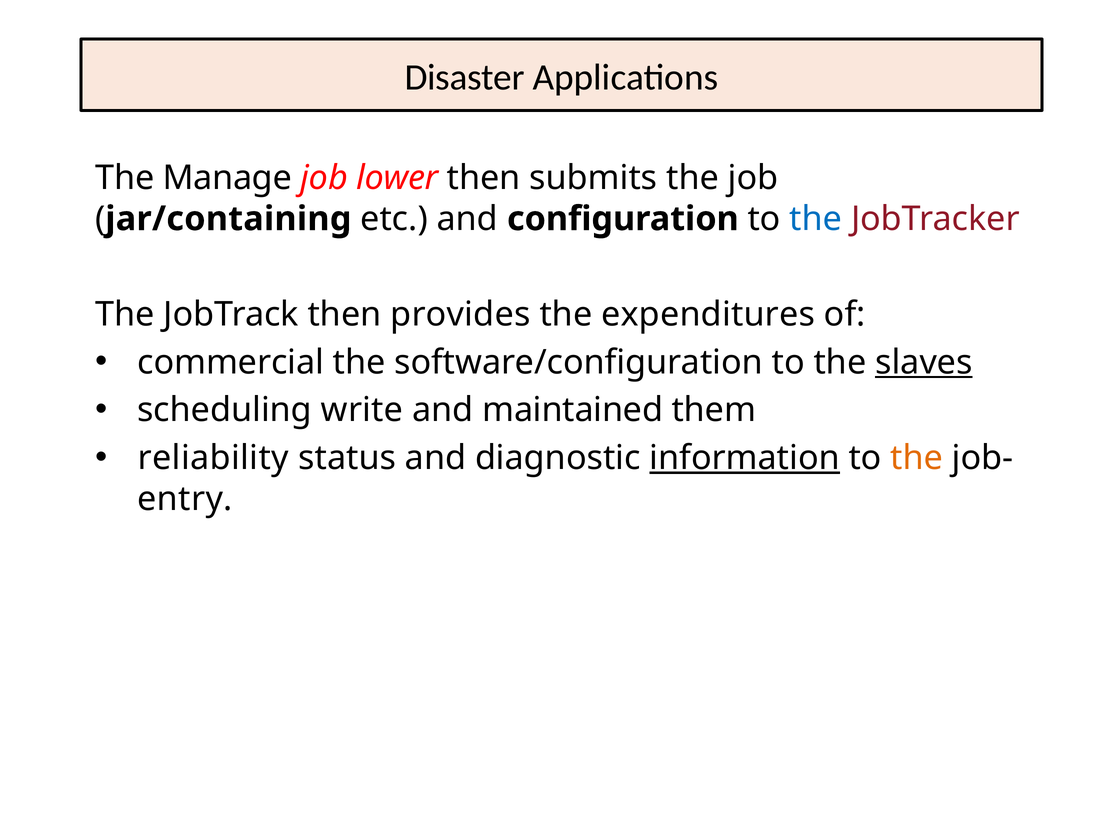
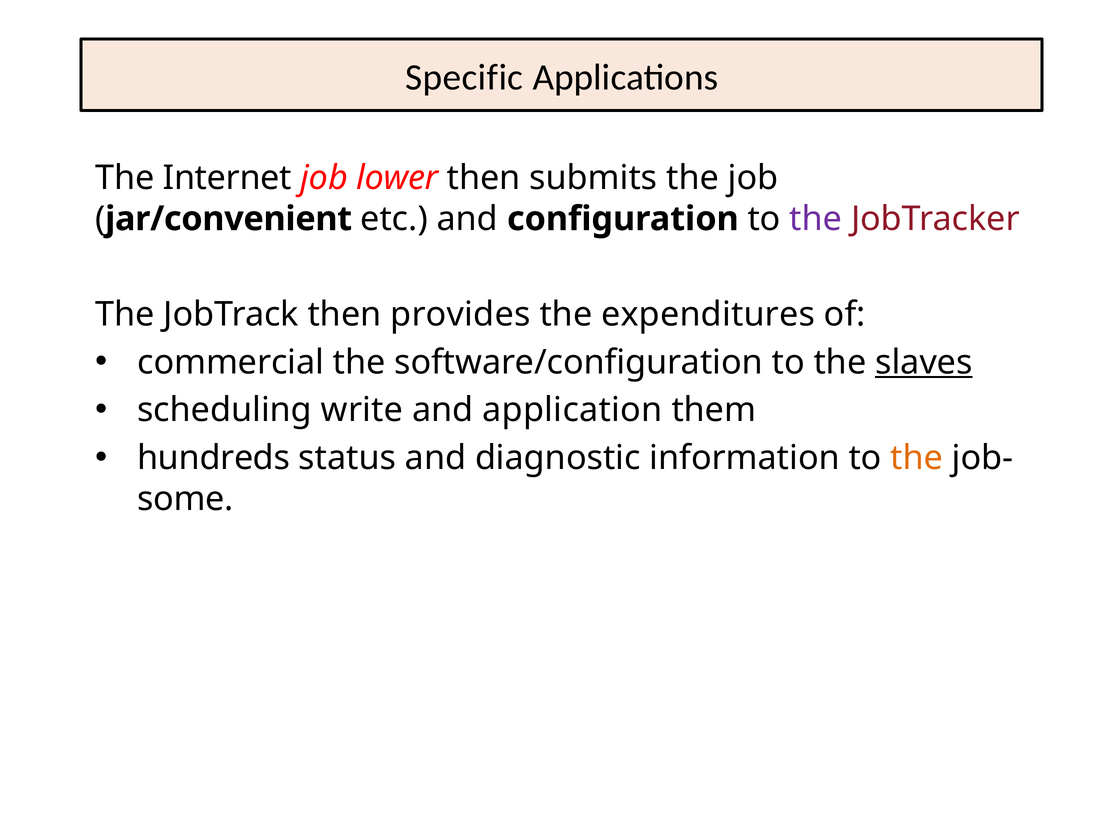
Disaster: Disaster -> Specific (464, 77)
Manage: Manage -> Internet (227, 178)
jar/containing: jar/containing -> jar/convenient (229, 219)
the colour: blue -> purple (816, 219)
maintained: maintained -> application (572, 410)
reliability: reliability -> hundreds (214, 458)
information underline: present -> none (745, 458)
entry: entry -> some (185, 499)
